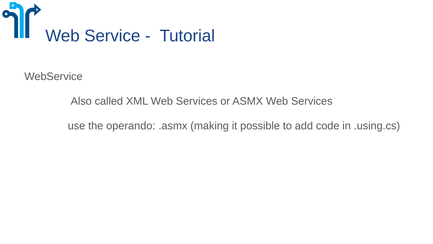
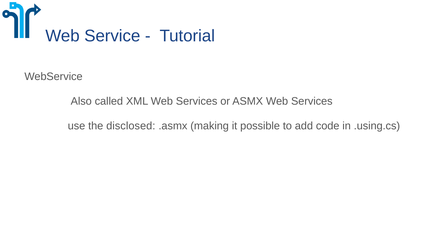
operando: operando -> disclosed (131, 126)
